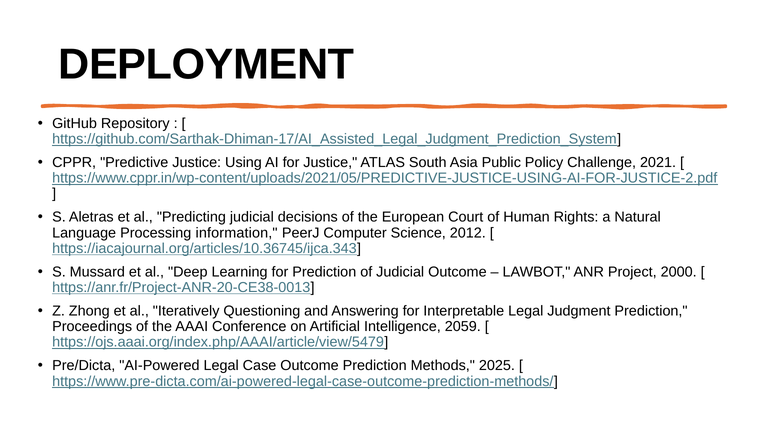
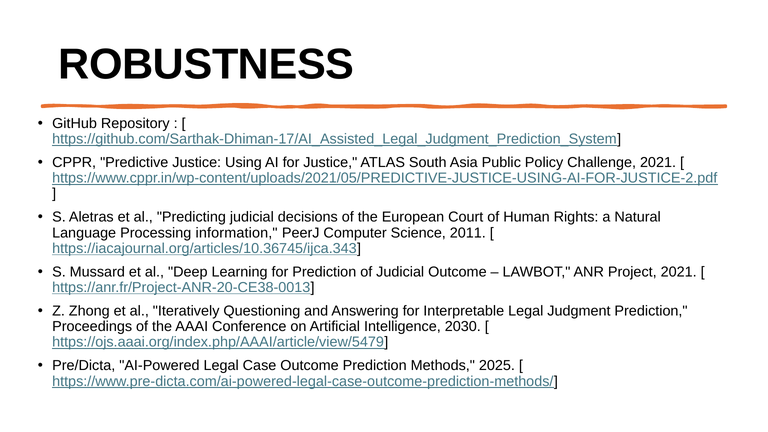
DEPLOYMENT: DEPLOYMENT -> ROBUSTNESS (206, 64)
2012: 2012 -> 2011 (468, 233)
Project 2000: 2000 -> 2021 (679, 272)
2059: 2059 -> 2030 (463, 327)
